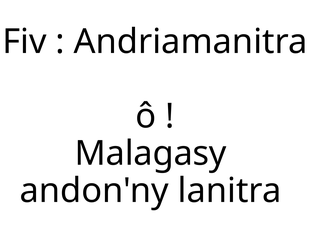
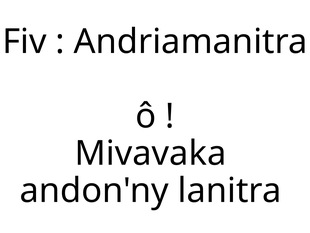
Malagasy: Malagasy -> Mivavaka (150, 153)
